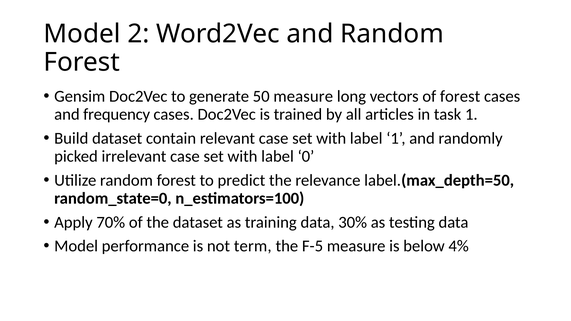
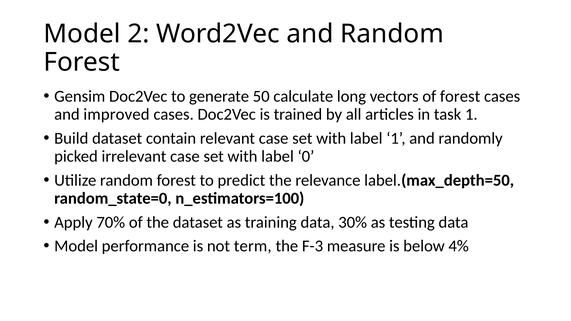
50 measure: measure -> calculate (303, 97)
frequency: frequency -> improved (116, 115)
F-5: F-5 -> F-3 (313, 246)
